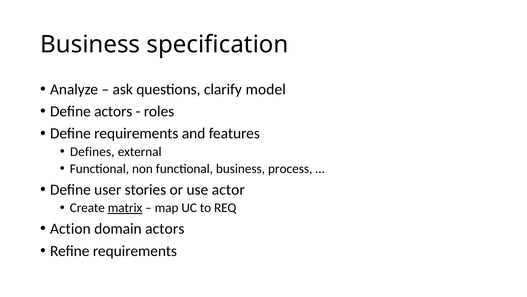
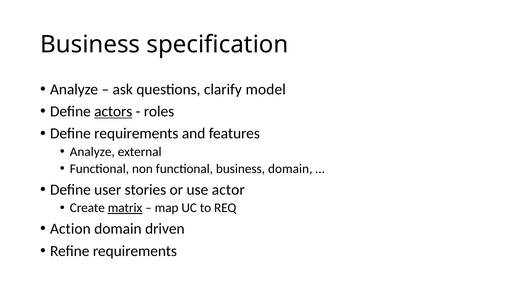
actors underline: none -> present (113, 111)
Defines: Defines -> Analyze (92, 151)
business process: process -> domain (290, 168)
domain actors: actors -> driven (165, 228)
